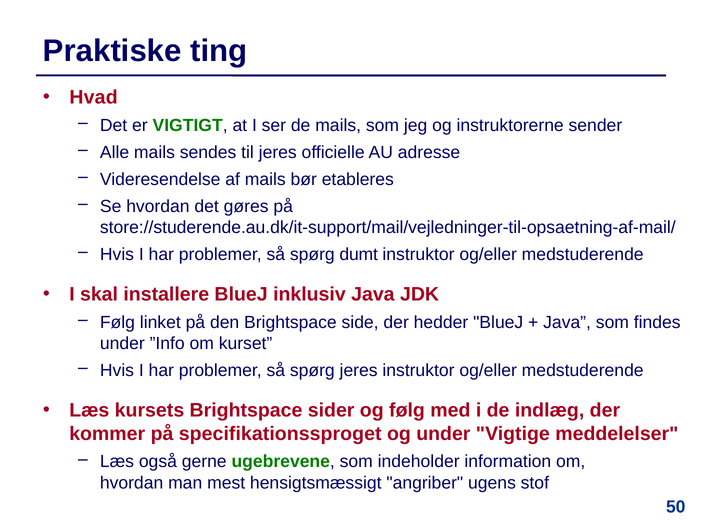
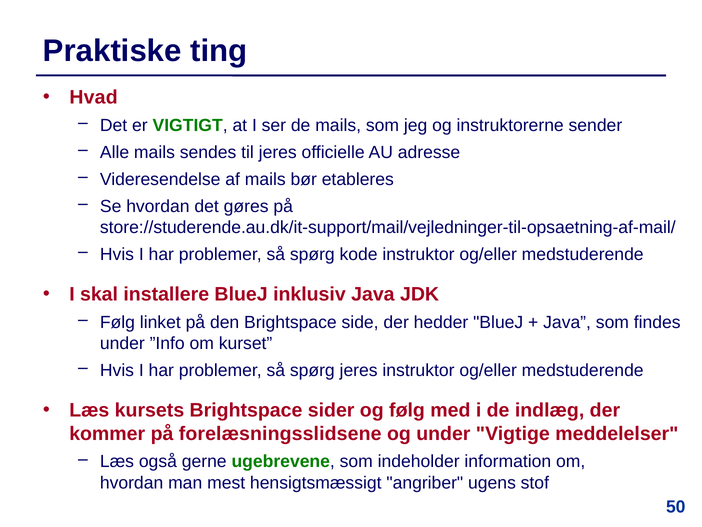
dumt: dumt -> kode (359, 254)
specifikationssproget: specifikationssproget -> forelæsningsslidsene (280, 433)
